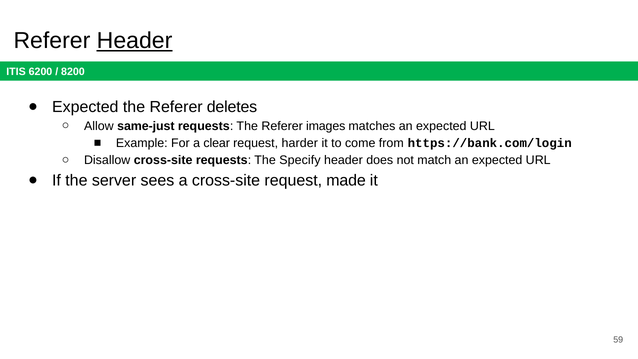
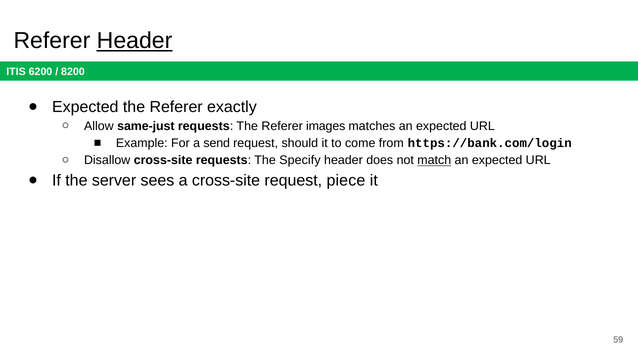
deletes: deletes -> exactly (232, 107)
clear: clear -> send (217, 143)
harder: harder -> should (300, 143)
match underline: none -> present (434, 160)
made: made -> piece (346, 180)
